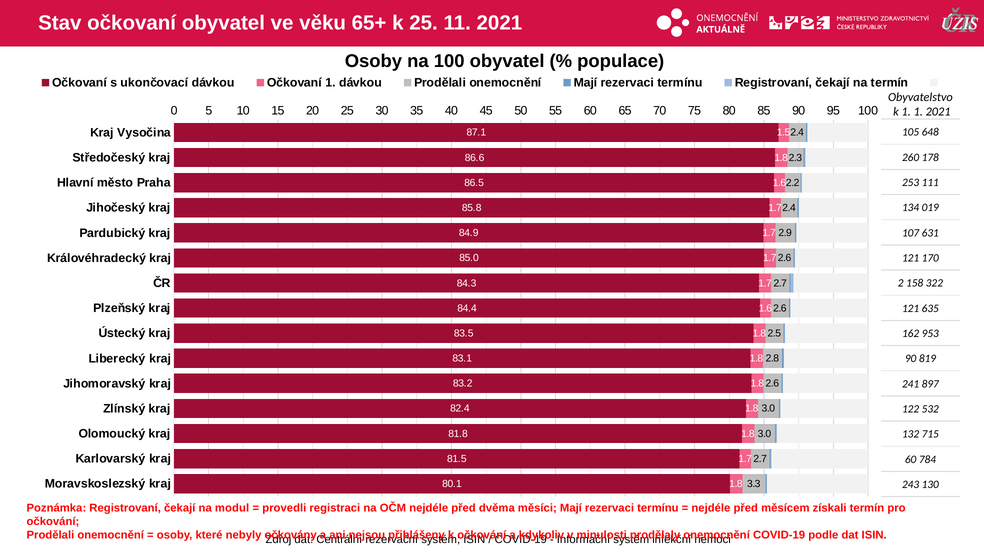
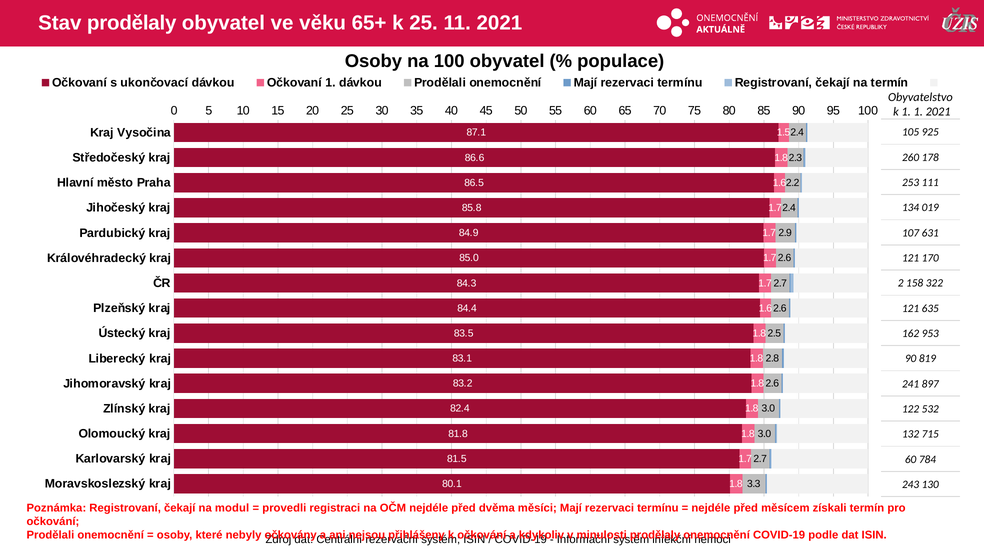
Stav očkovaní: očkovaní -> prodělaly (132, 23)
648: 648 -> 925 (930, 132)
